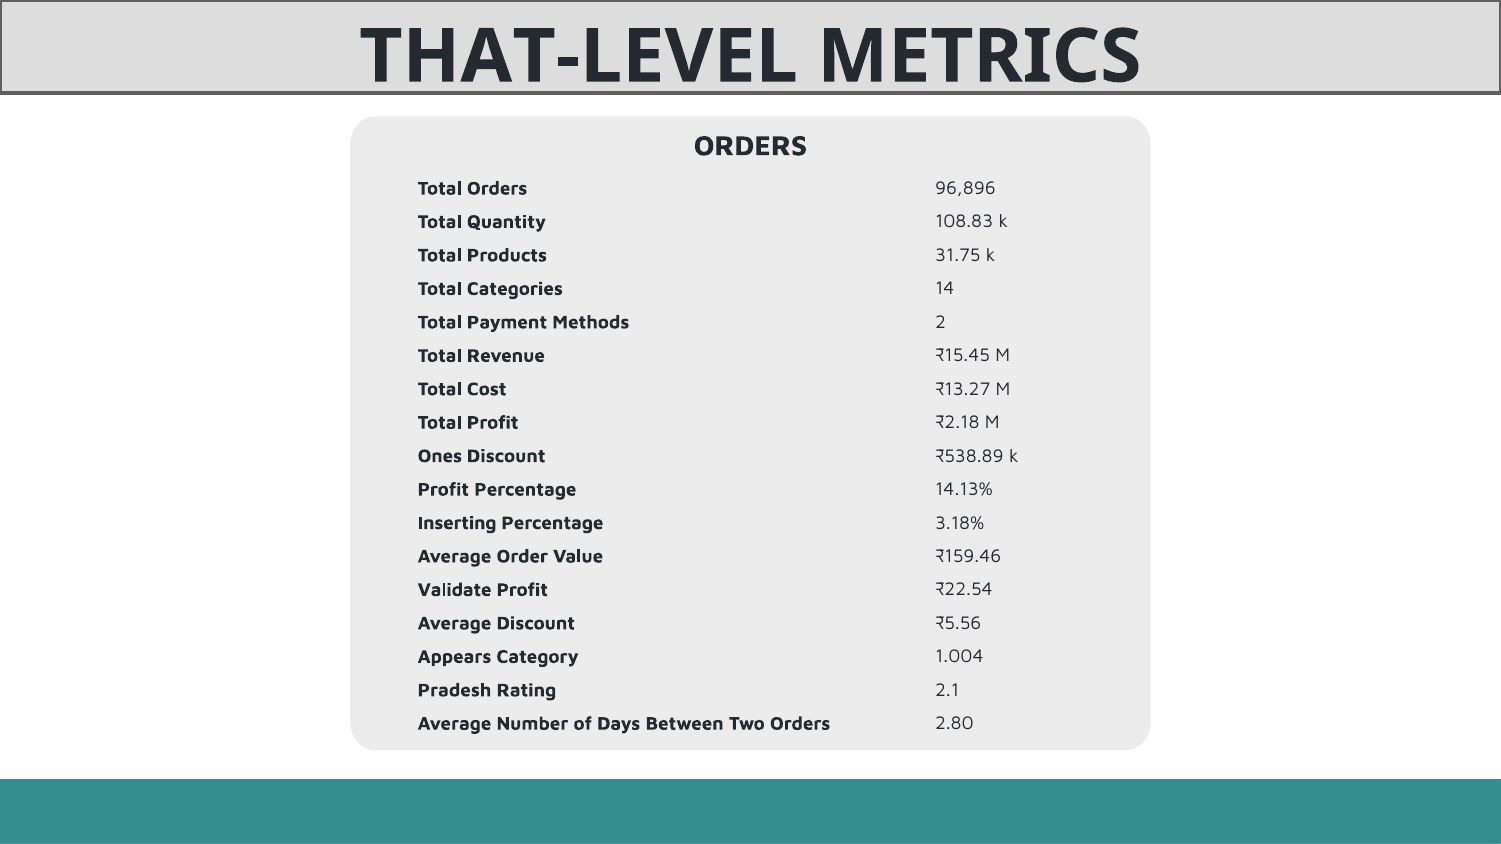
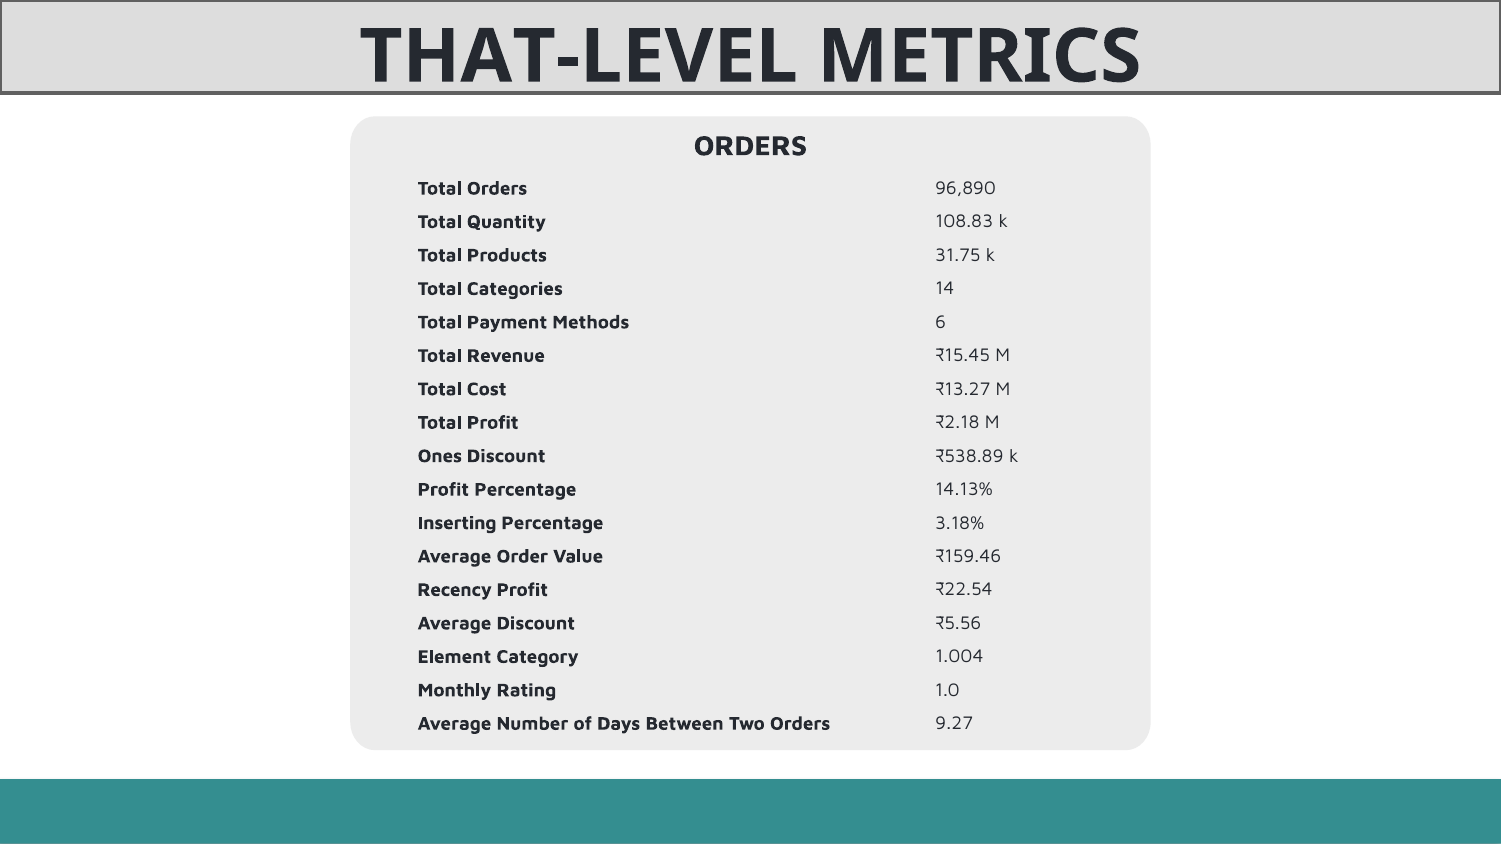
96,896: 96,896 -> 96,890 (965, 188)
2: 2 -> 6 (940, 322)
Validate: Validate -> Recency (455, 590)
Appears: Appears -> Element (454, 657)
Pradesh: Pradesh -> Monthly (455, 690)
2.1: 2.1 -> 1.0 (947, 690)
2.80: 2.80 -> 9.27 (954, 724)
